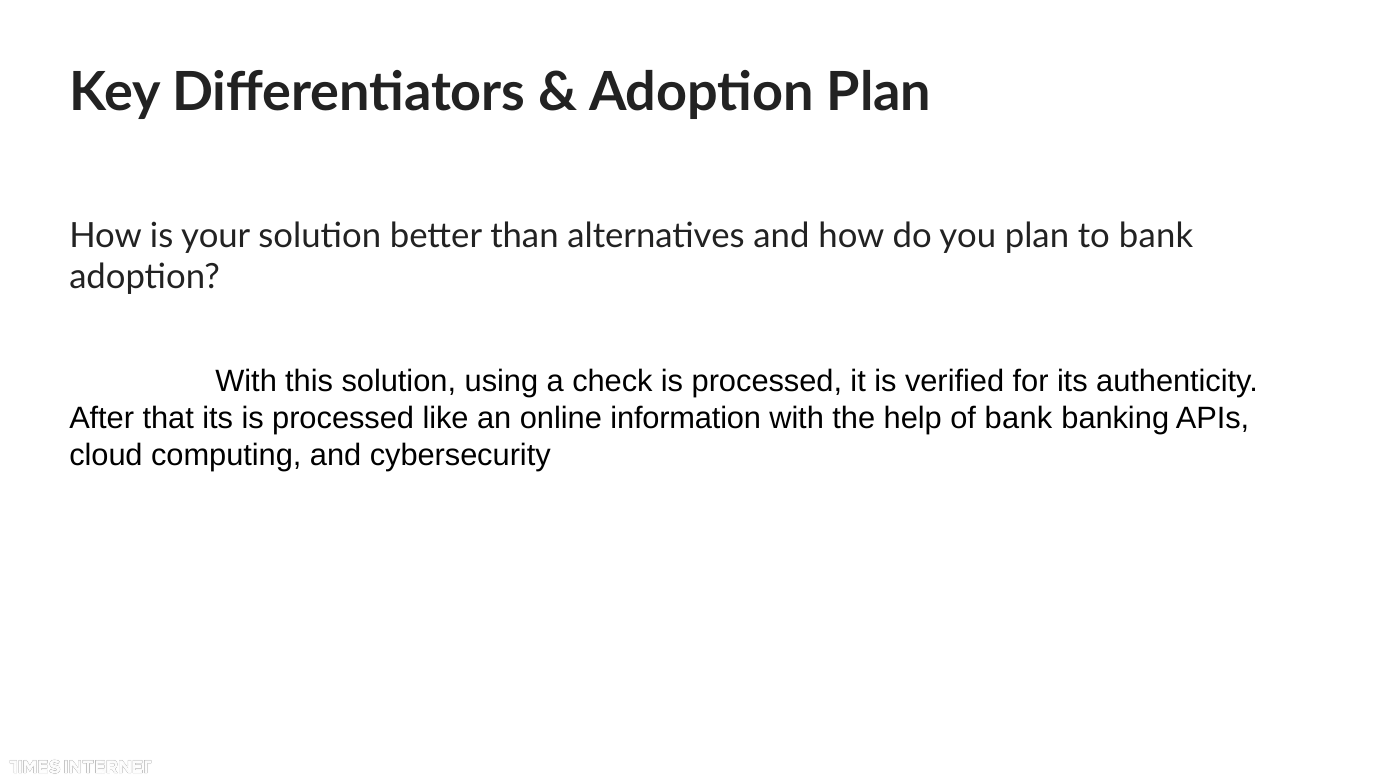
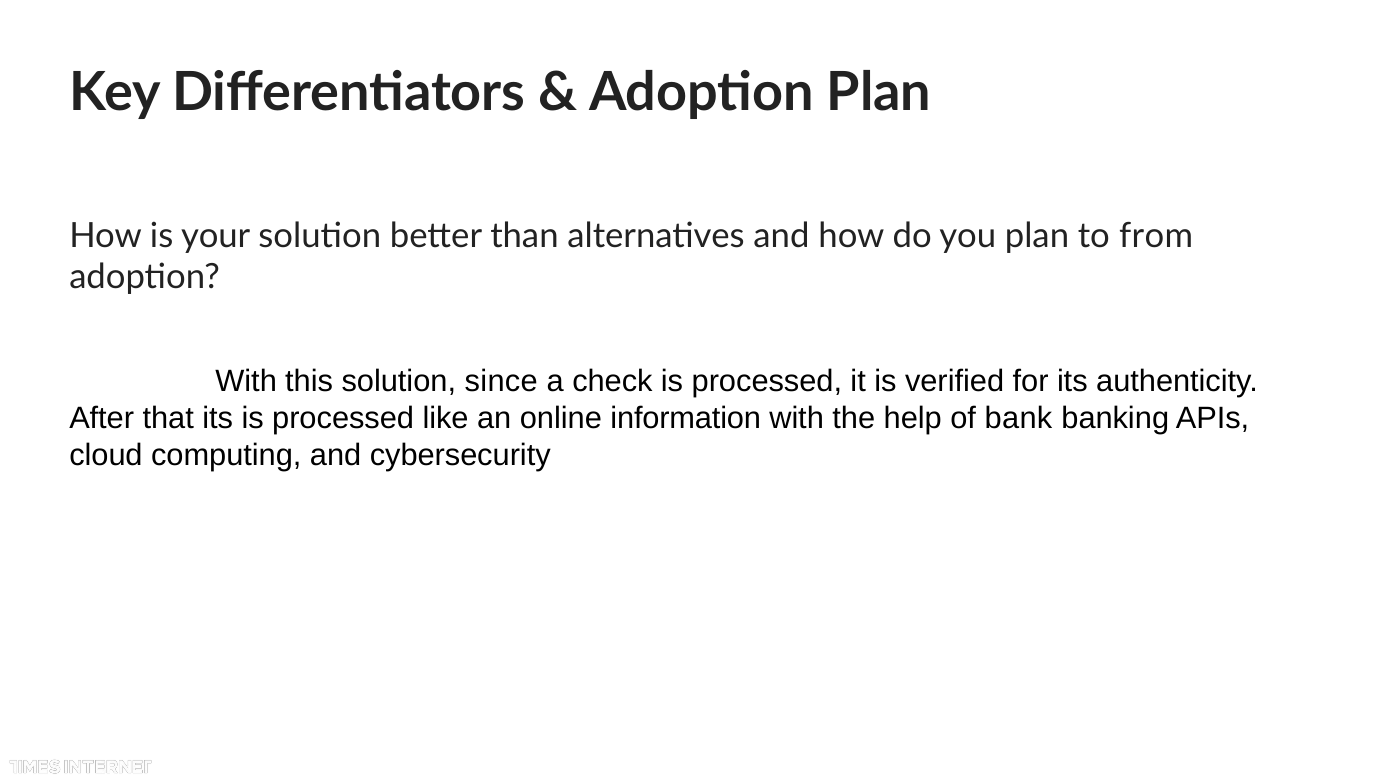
to bank: bank -> from (1156, 236)
using: using -> since (501, 381)
